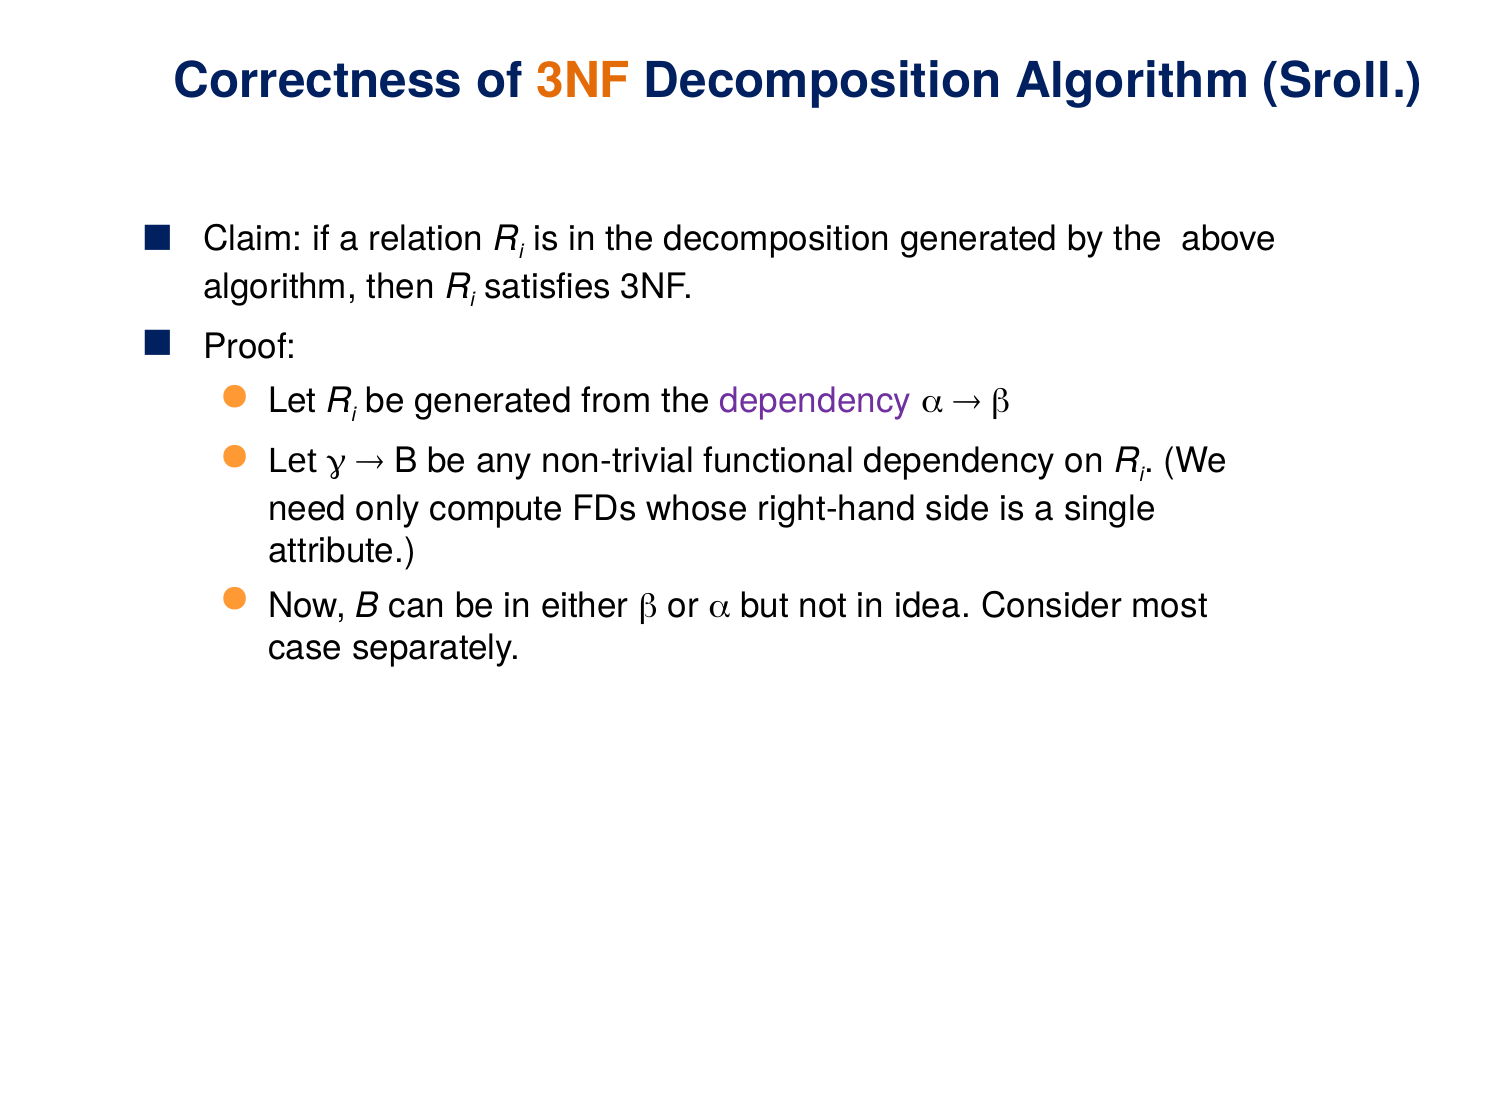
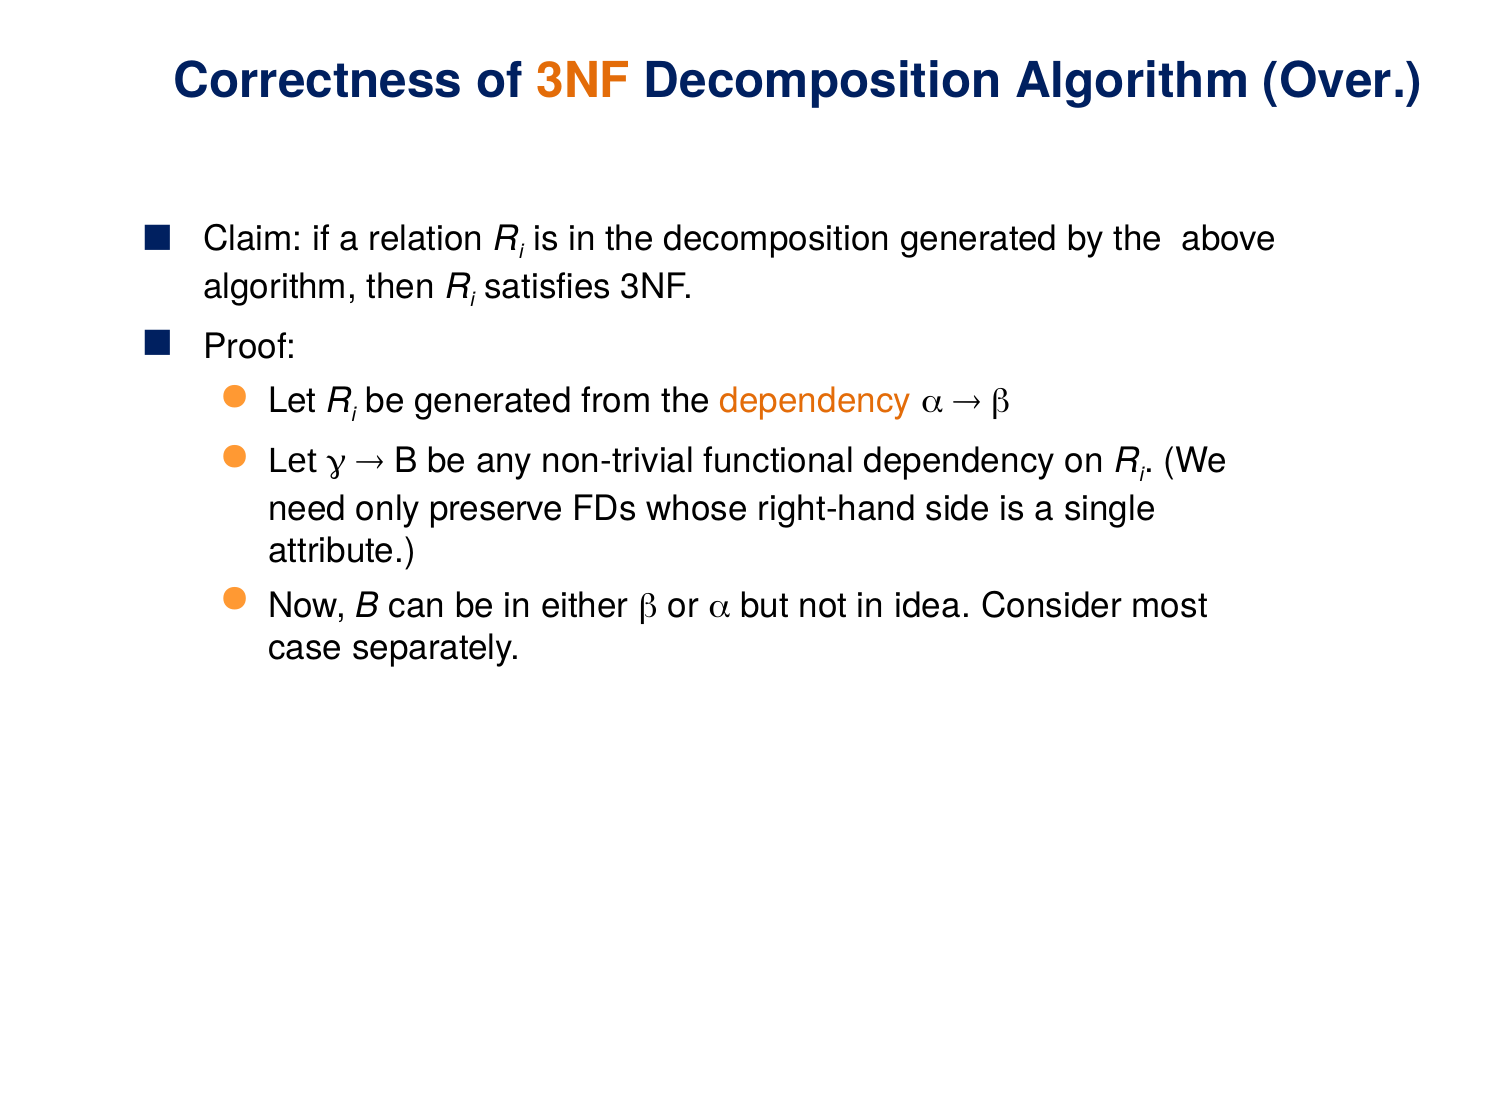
Sroll: Sroll -> Over (1327, 81)
dependency colour: purple -> orange (816, 401)
compute: compute -> preserve (496, 509)
